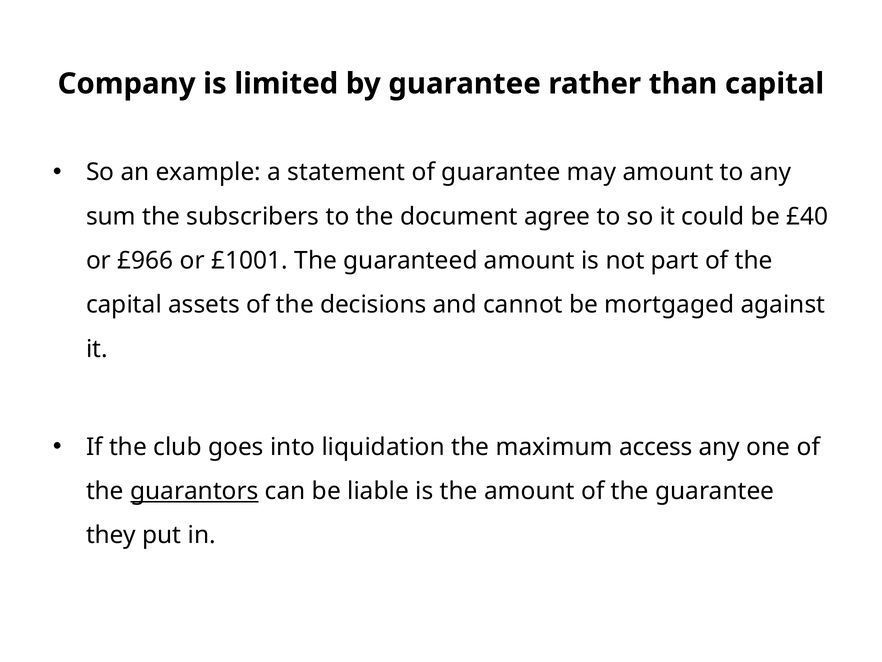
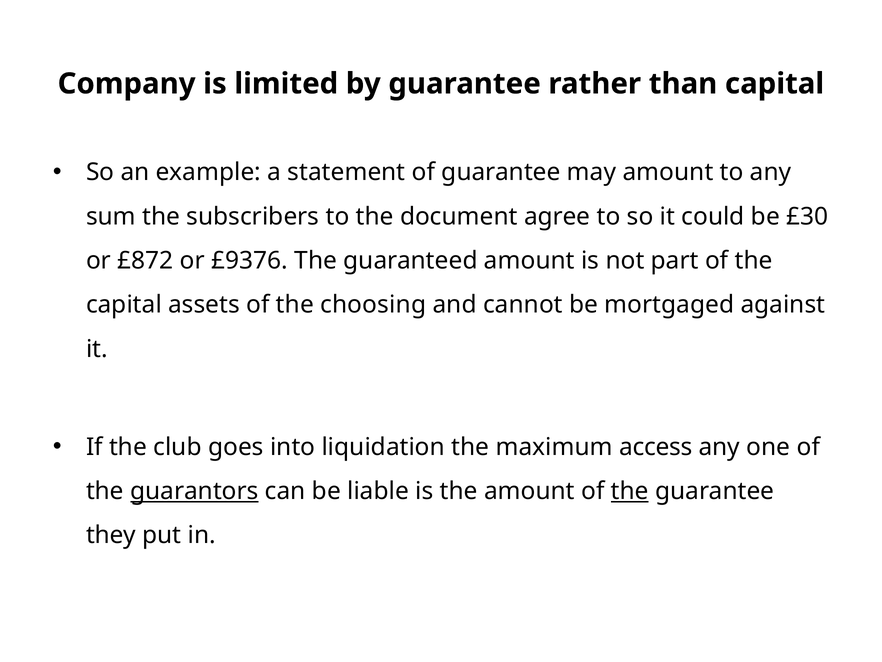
£40: £40 -> £30 (807, 216)
£966: £966 -> £872 (145, 260)
£1001: £1001 -> £9376 (250, 260)
decisions: decisions -> choosing (373, 305)
the underline: none -> present (630, 491)
